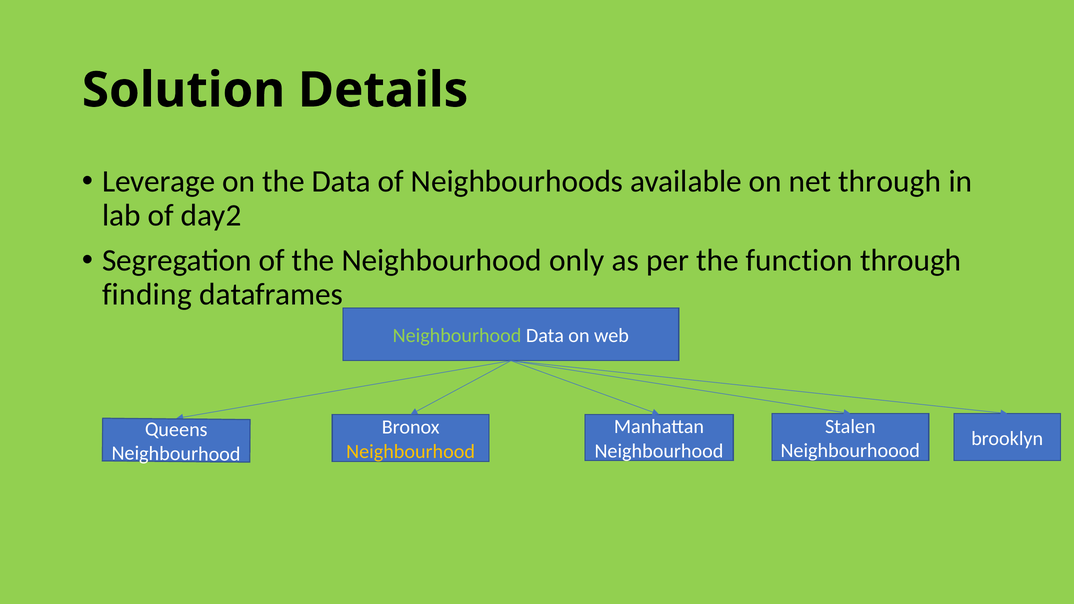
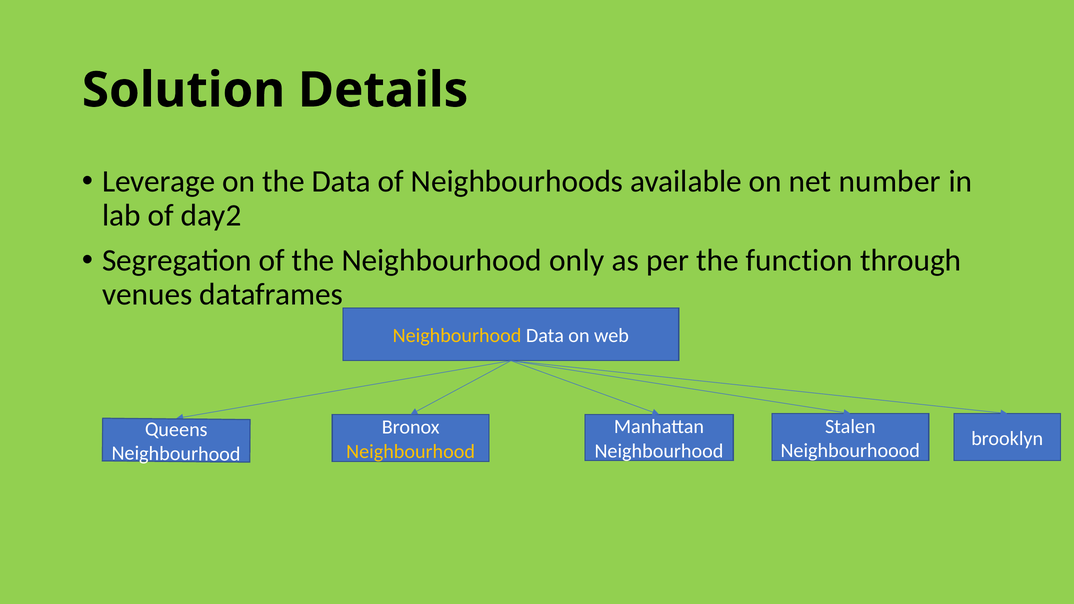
net through: through -> number (890, 182)
finding: finding -> venues (147, 294)
Neighbourhood colour: light green -> yellow (457, 336)
